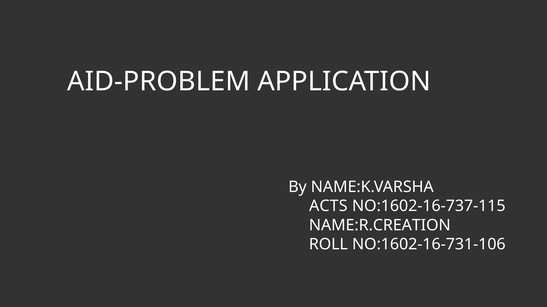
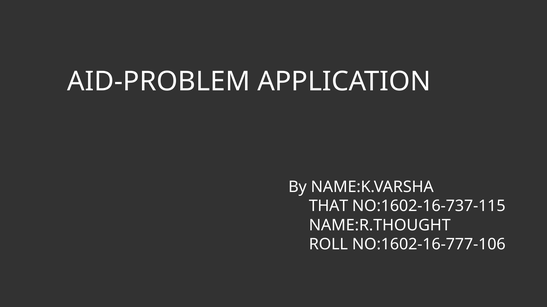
ACTS: ACTS -> THAT (328, 206)
NAME:R.CREATION: NAME:R.CREATION -> NAME:R.THOUGHT (380, 226)
NO:1602-16-731-106: NO:1602-16-731-106 -> NO:1602-16-777-106 (429, 245)
